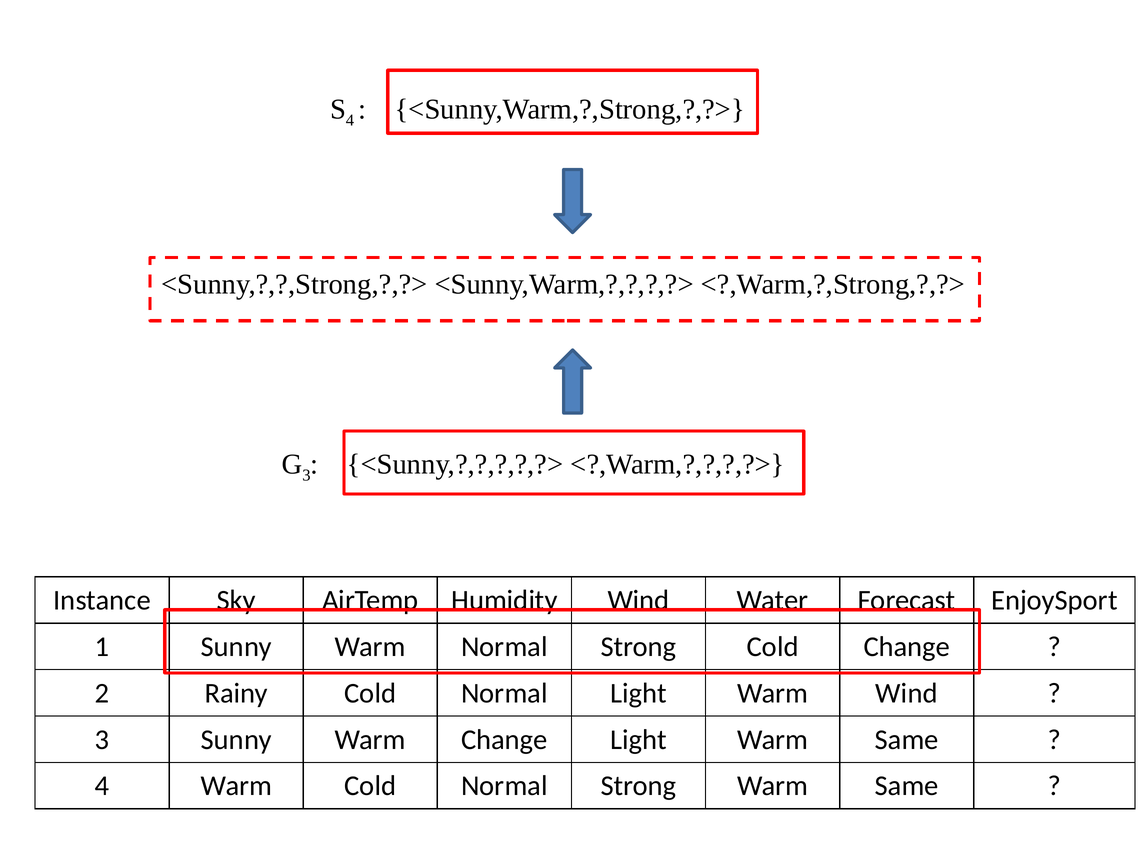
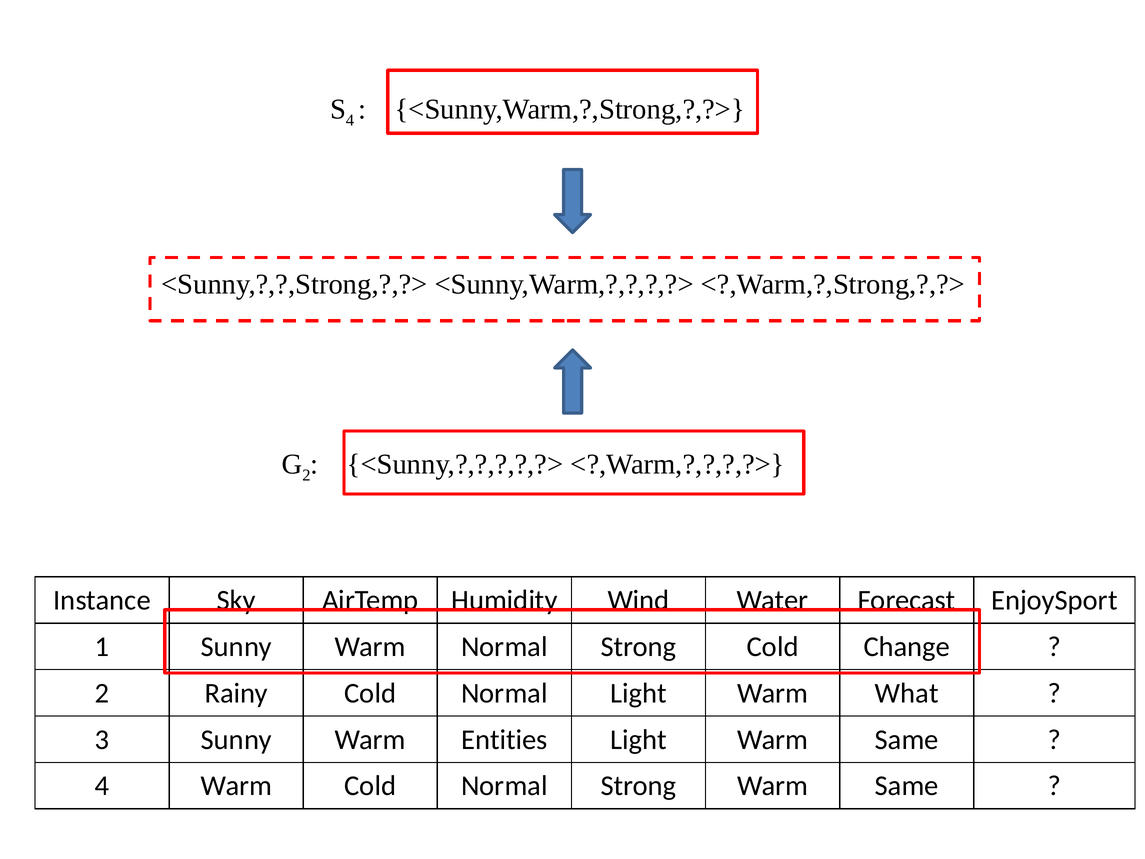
3: 3 -> 2 (306, 475)
Warm Wind: Wind -> What (907, 693)
Warm Change: Change -> Entities (504, 739)
